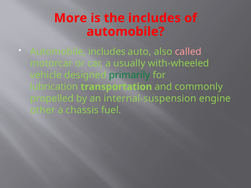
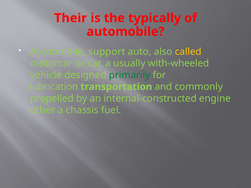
More: More -> Their (71, 18)
the includes: includes -> typically (155, 18)
Automobile includes: includes -> support (107, 52)
called colour: pink -> yellow (188, 52)
internal-suspension: internal-suspension -> internal-constructed (150, 99)
